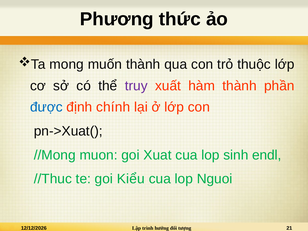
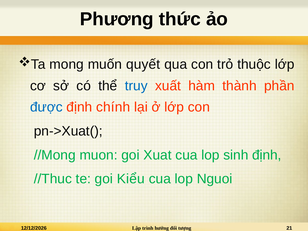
muốn thành: thành -> quyết (143, 64)
truy colour: purple -> blue (136, 86)
sinh endl: endl -> định (267, 155)
